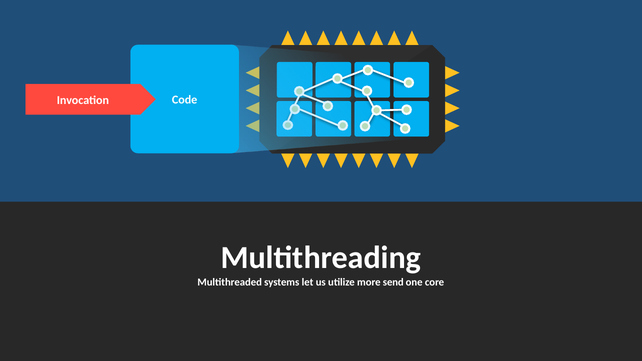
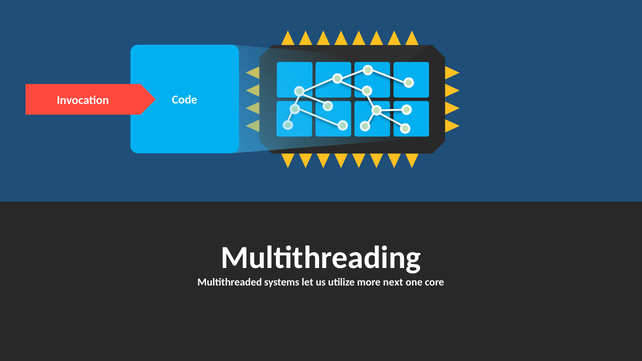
send: send -> next (393, 282)
